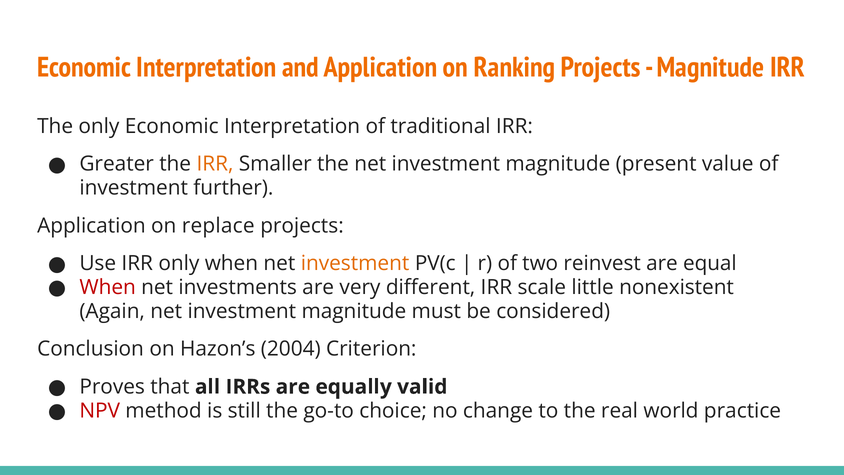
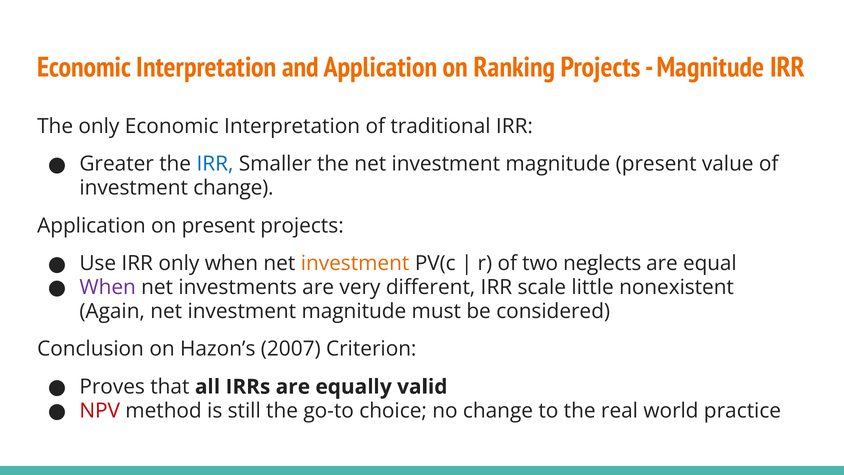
IRR colour: orange -> blue (215, 164)
investment further: further -> change (233, 188)
on replace: replace -> present (218, 226)
reinvest: reinvest -> neglects (602, 263)
When colour: red -> purple (108, 287)
2004: 2004 -> 2007 (291, 349)
